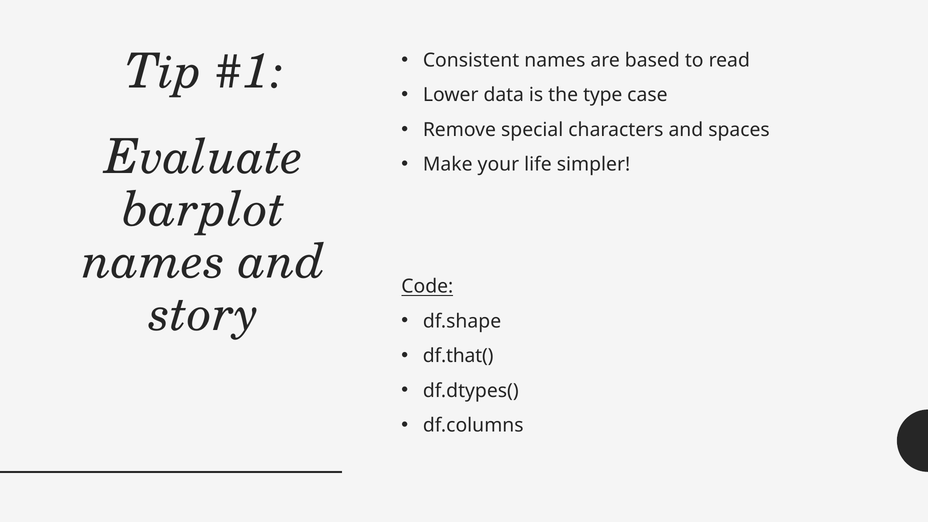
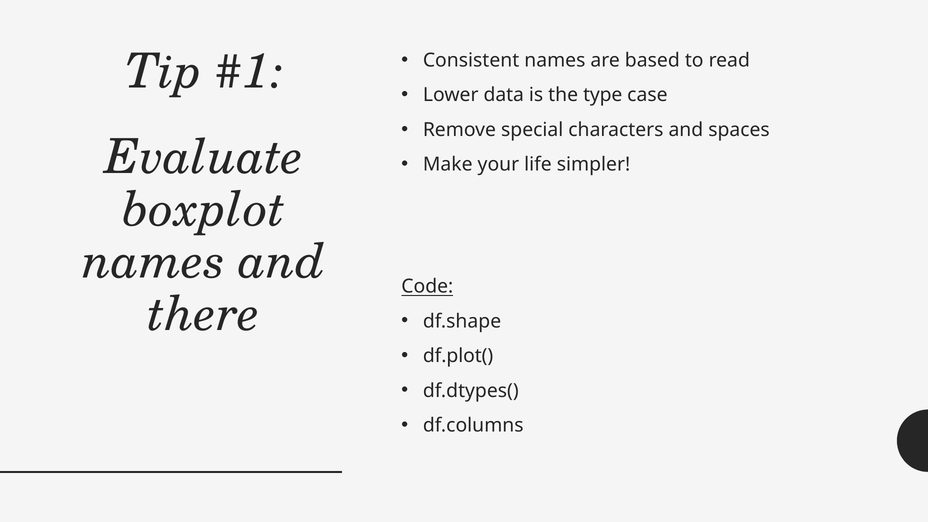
barplot: barplot -> boxplot (204, 210)
story: story -> there (204, 314)
df.that(: df.that( -> df.plot( (458, 356)
